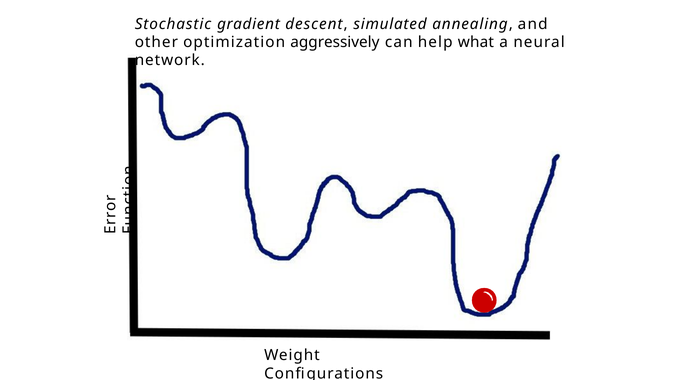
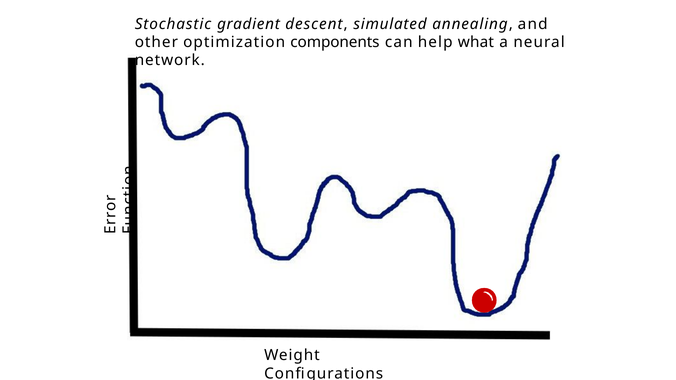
aggressively: aggressively -> components (335, 42)
